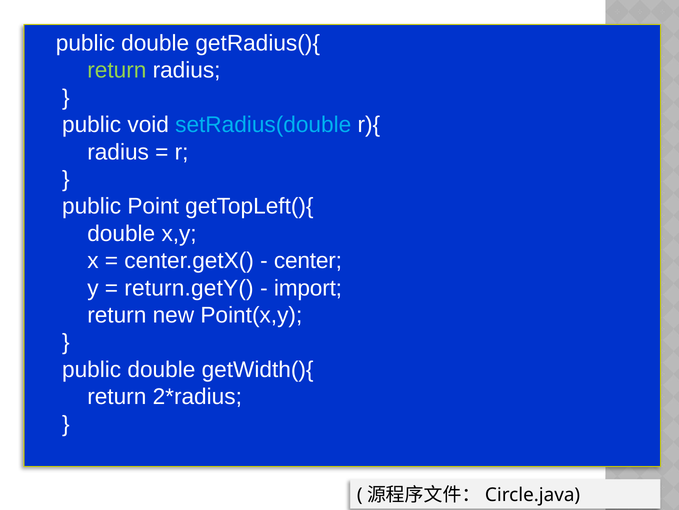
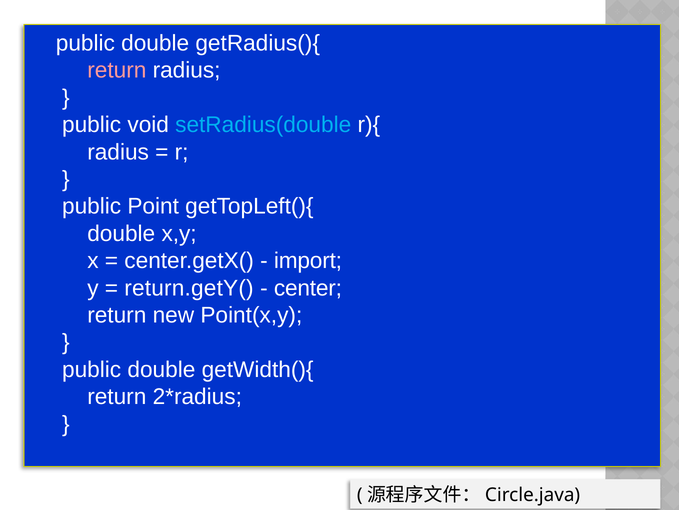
return colour: light green -> pink (117, 70)
center: center -> import (308, 260)
import: import -> center (308, 288)
